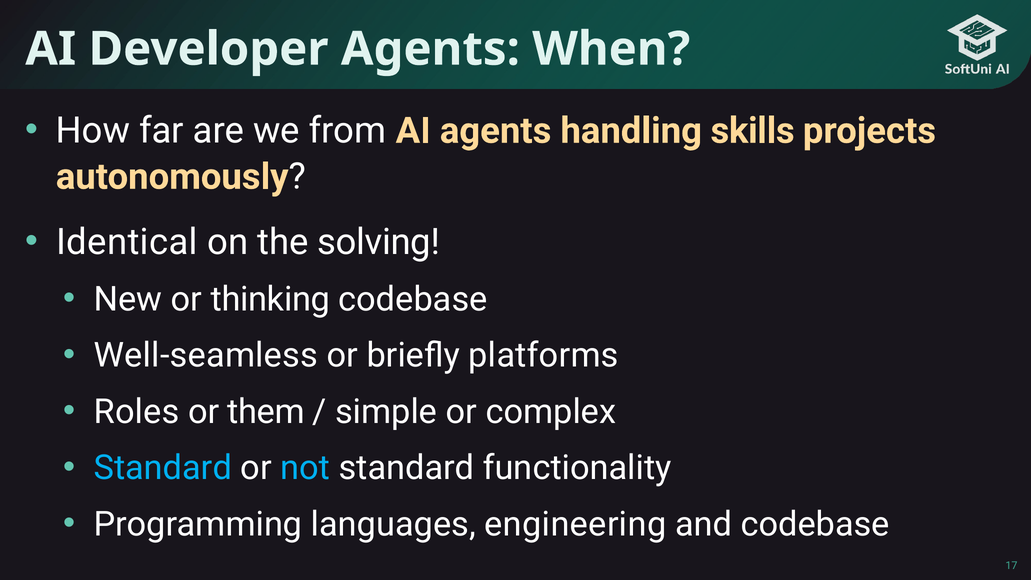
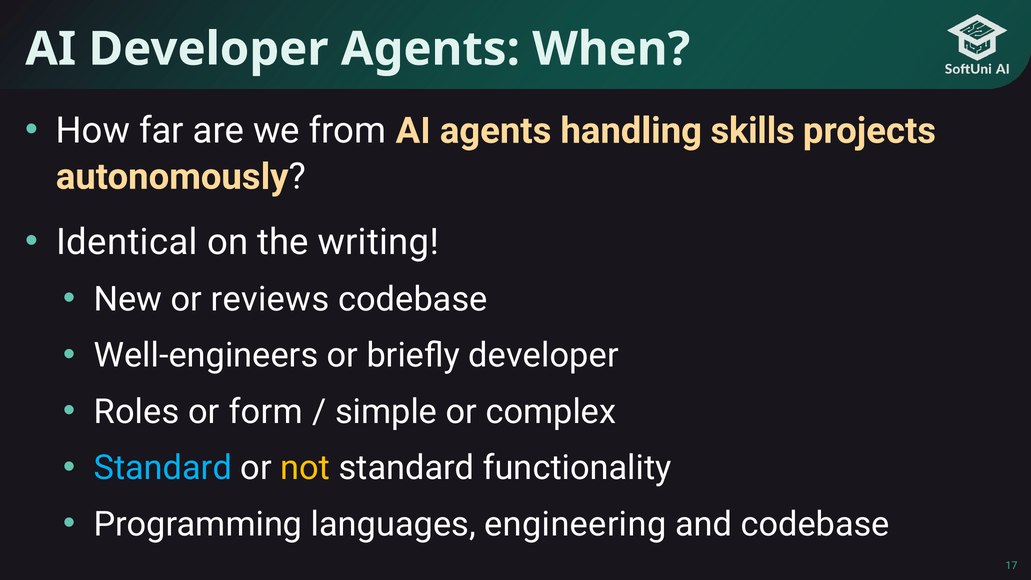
solving: solving -> writing (378, 242)
thinking: thinking -> reviews (270, 299)
Well-seamless: Well-seamless -> Well-engineers (206, 356)
briefly platforms: platforms -> developer (544, 356)
them: them -> form (266, 412)
not colour: light blue -> yellow (305, 468)
